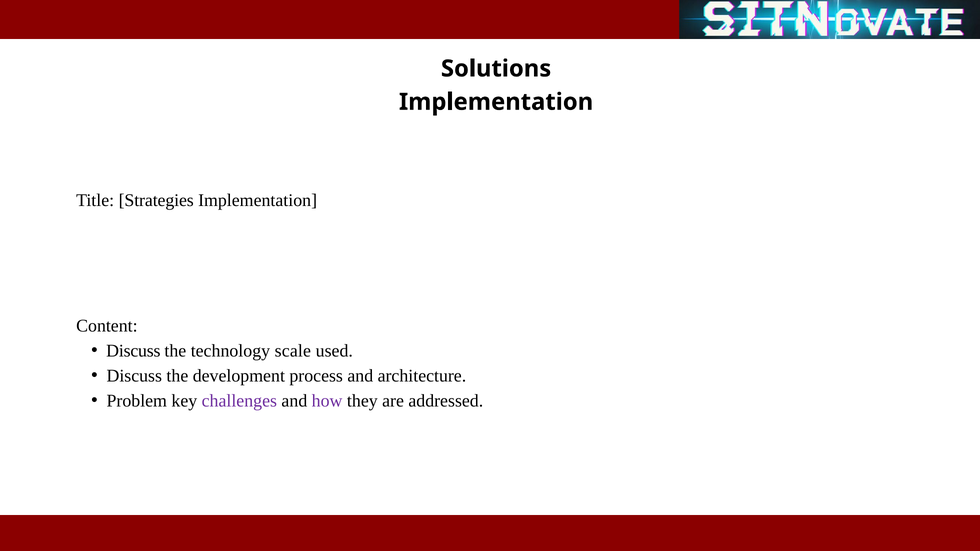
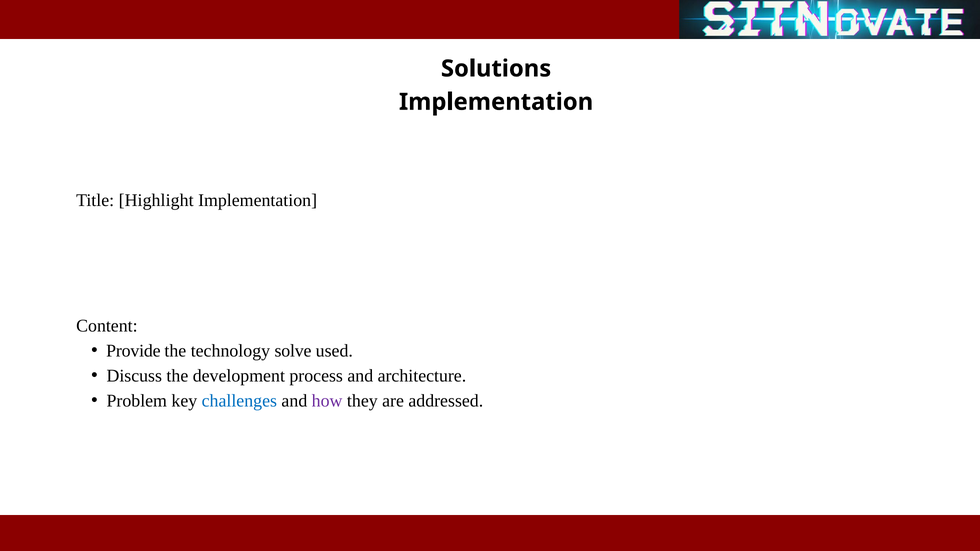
Strategies: Strategies -> Highlight (156, 200)
Discuss: Discuss -> Provide (133, 351)
scale: scale -> solve (293, 351)
challenges colour: purple -> blue (239, 401)
